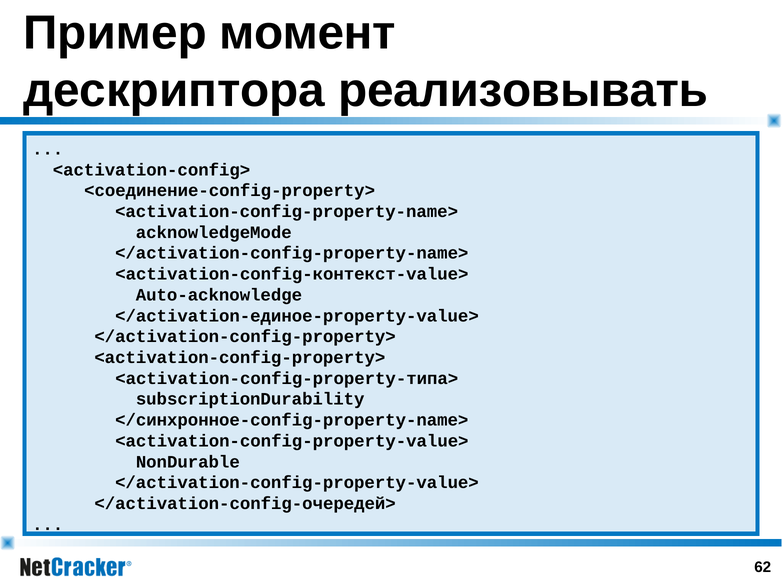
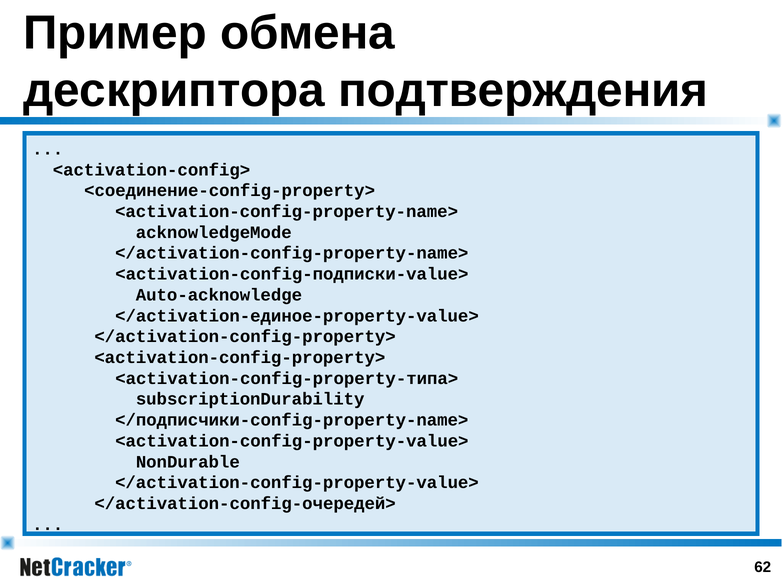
момент: момент -> обмена (307, 33)
реализовывать: реализовывать -> подтверждения (523, 90)
<activation-config-контекст-value>: <activation-config-контекст-value> -> <activation-config-подписки-value> (292, 274)
</синхронное-config-property-name>: </синхронное-config-property-name> -> </подписчики-config-property-name> (292, 420)
